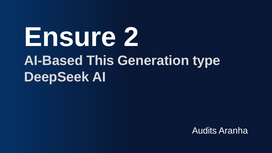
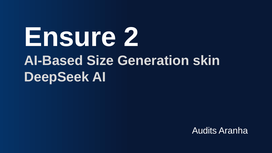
This: This -> Size (100, 61)
type: type -> skin (206, 61)
